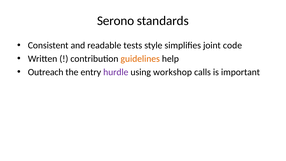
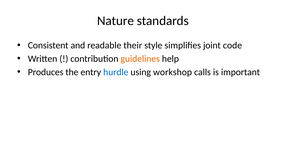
Serono: Serono -> Nature (116, 21)
tests: tests -> their (133, 45)
Outreach: Outreach -> Produces (46, 72)
hurdle colour: purple -> blue (116, 72)
